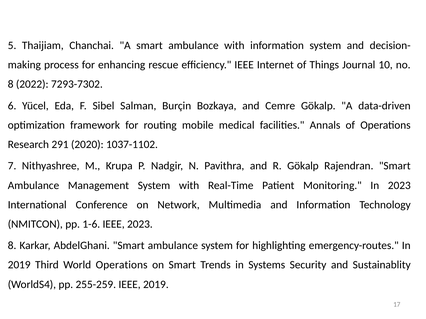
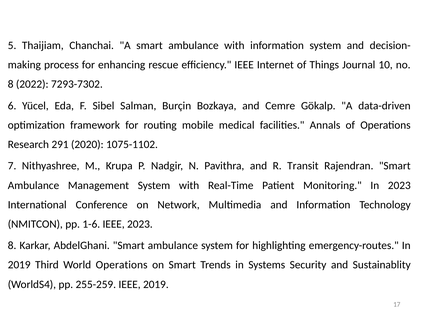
1037-1102: 1037-1102 -> 1075-1102 (132, 145)
R Gökalp: Gökalp -> Transit (303, 166)
